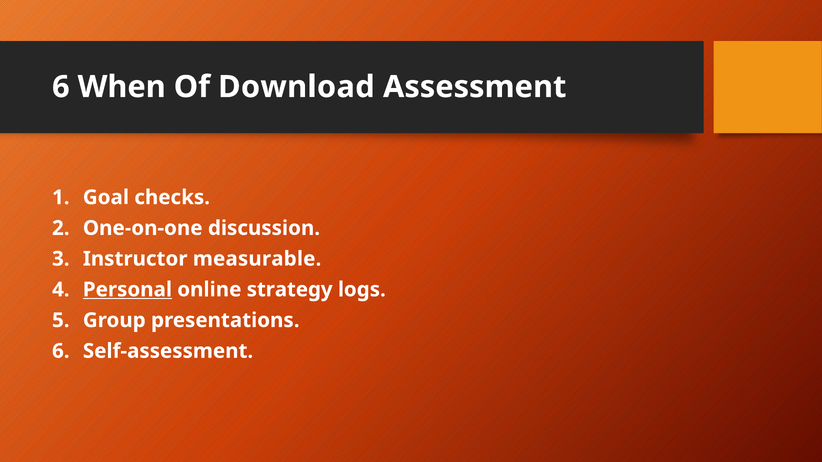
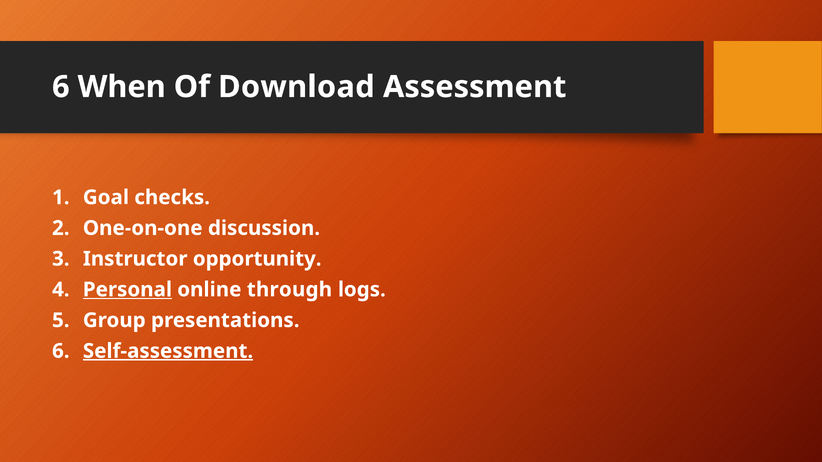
measurable: measurable -> opportunity (257, 259)
strategy: strategy -> through (289, 290)
Self-assessment underline: none -> present (168, 351)
